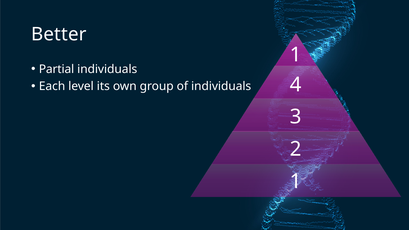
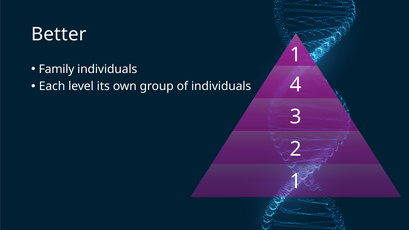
Partial: Partial -> Family (57, 69)
